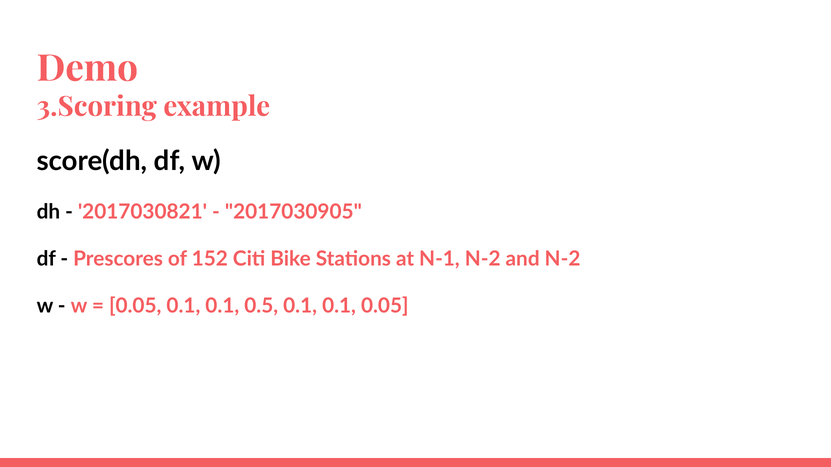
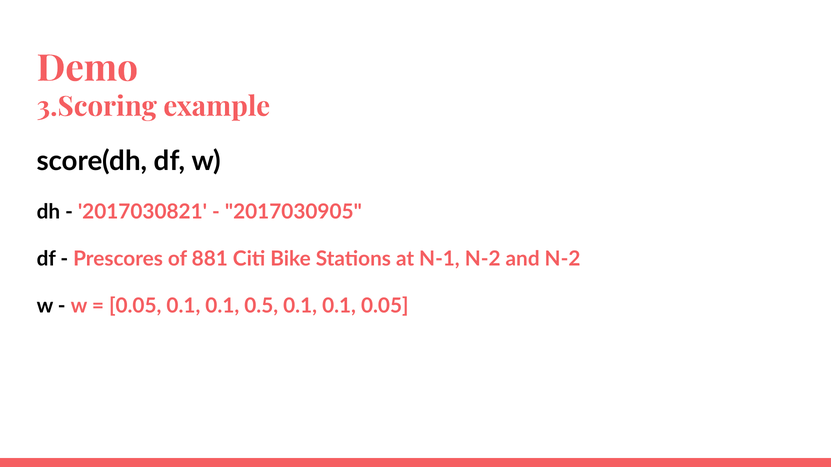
152: 152 -> 881 (210, 259)
